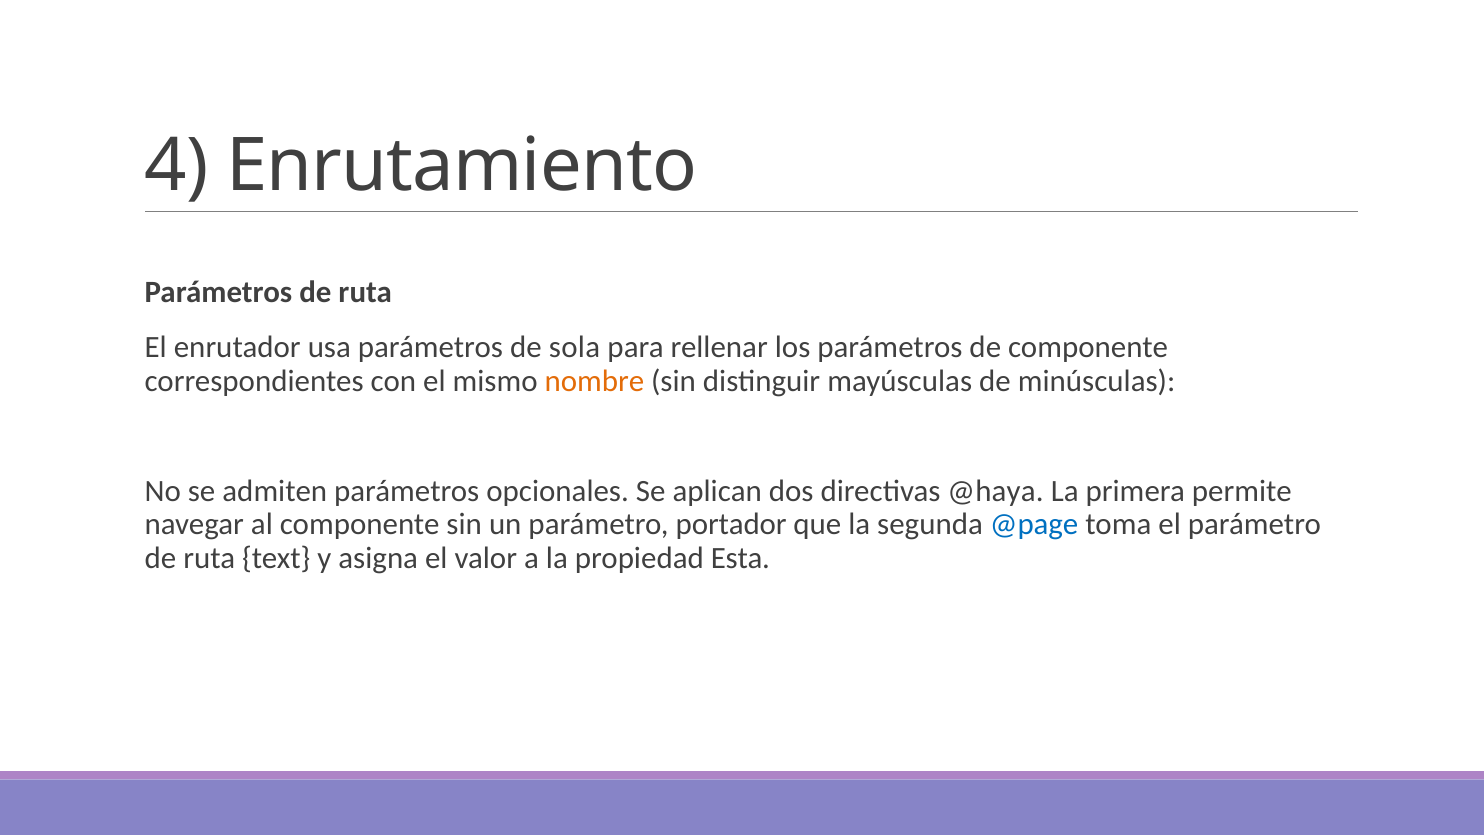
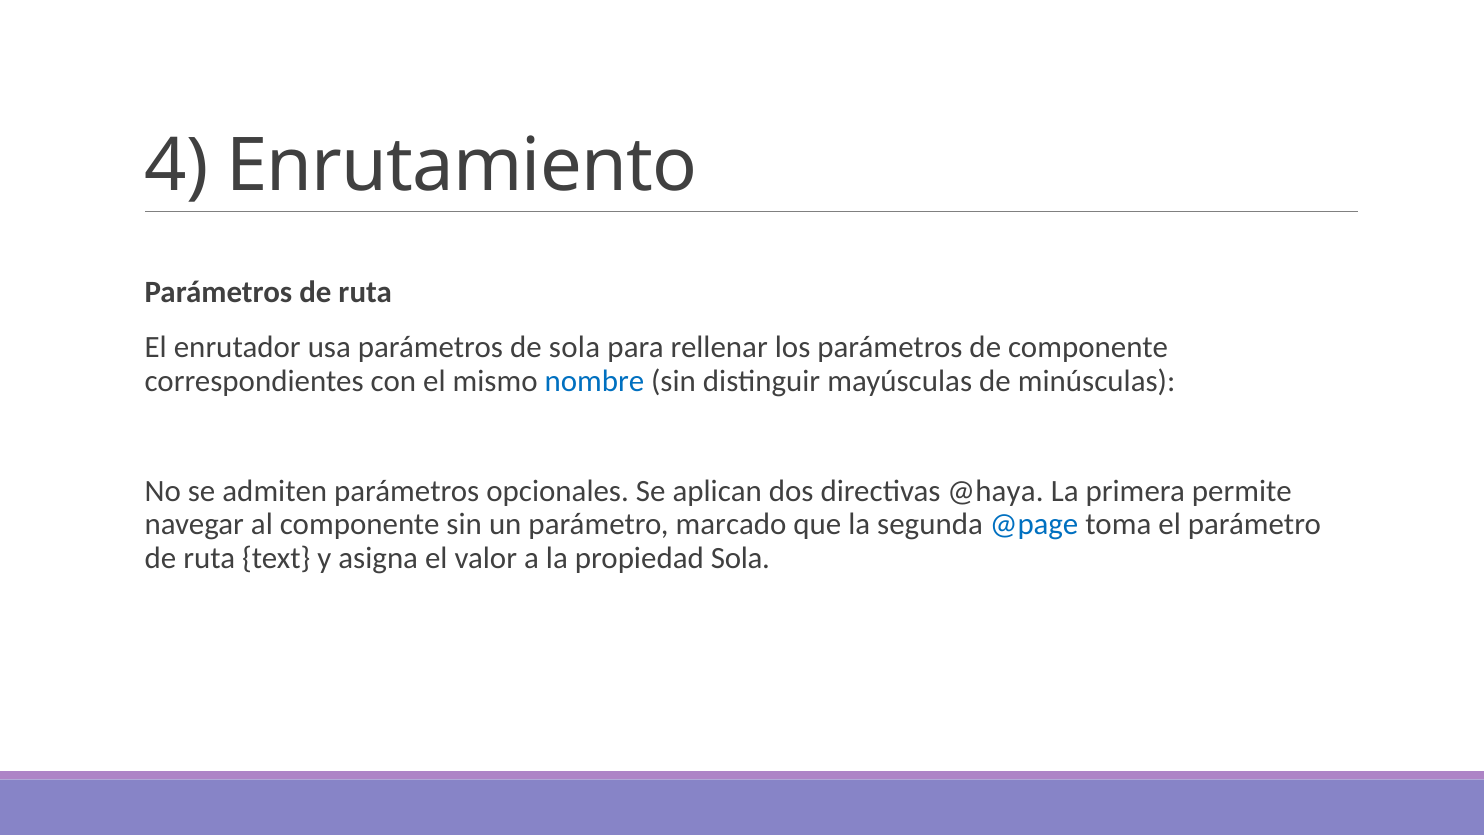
nombre colour: orange -> blue (594, 381)
portador: portador -> marcado (731, 525)
propiedad Esta: Esta -> Sola (740, 558)
